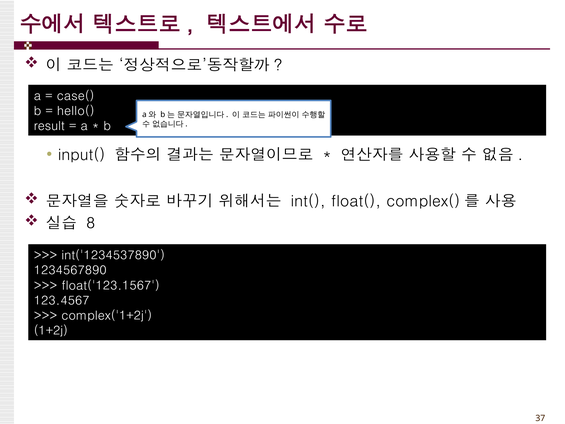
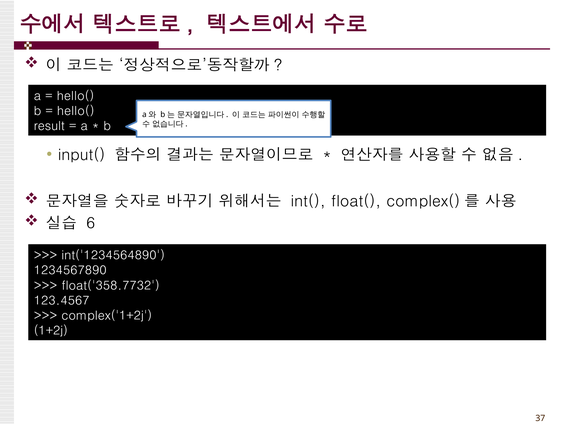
case(: case( -> hello( (76, 96)
8: 8 -> 6 (91, 223)
int('1234537890: int('1234537890 -> int('1234564890 (113, 255)
float('123.1567: float('123.1567 -> float('358.7732 (111, 285)
